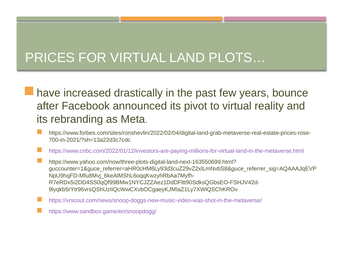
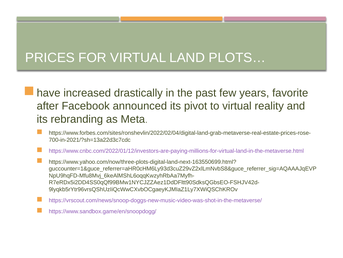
bounce: bounce -> favorite (290, 93)
